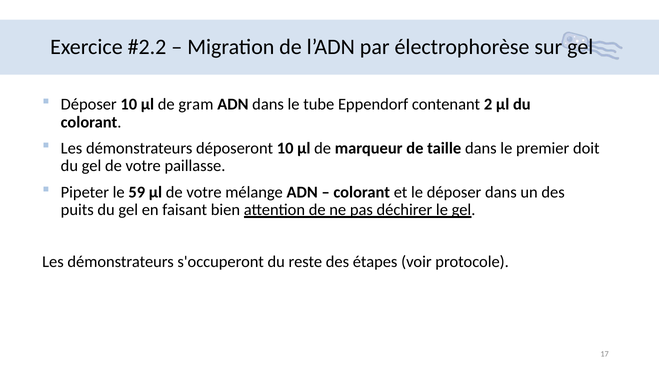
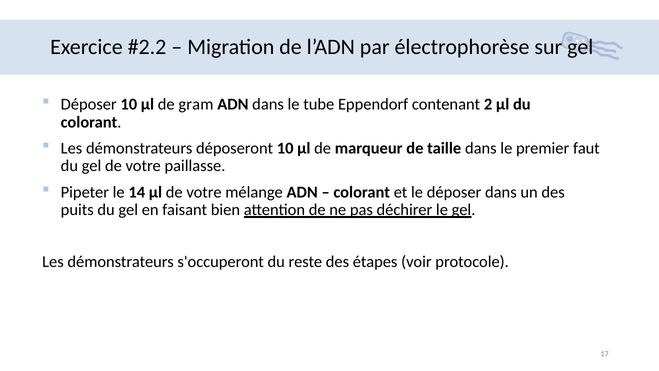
doit: doit -> faut (586, 148)
59: 59 -> 14 (137, 192)
